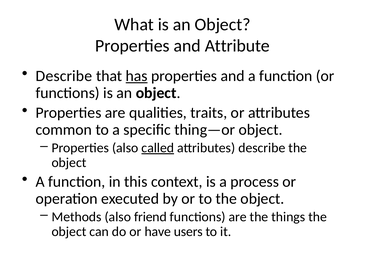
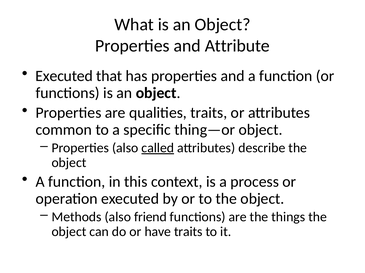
Describe: Describe -> Executed (64, 76)
has underline: present -> none (137, 76)
have users: users -> traits (188, 232)
